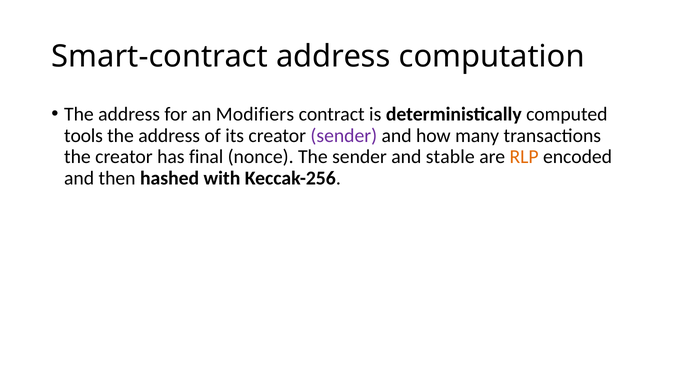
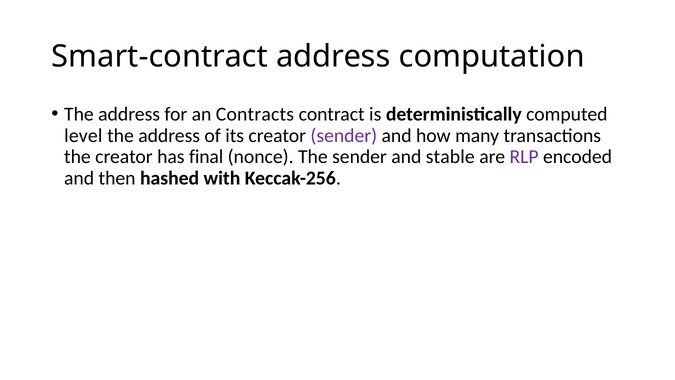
Modifiers: Modifiers -> Contracts (255, 114)
tools: tools -> level (83, 135)
RLP colour: orange -> purple (524, 157)
